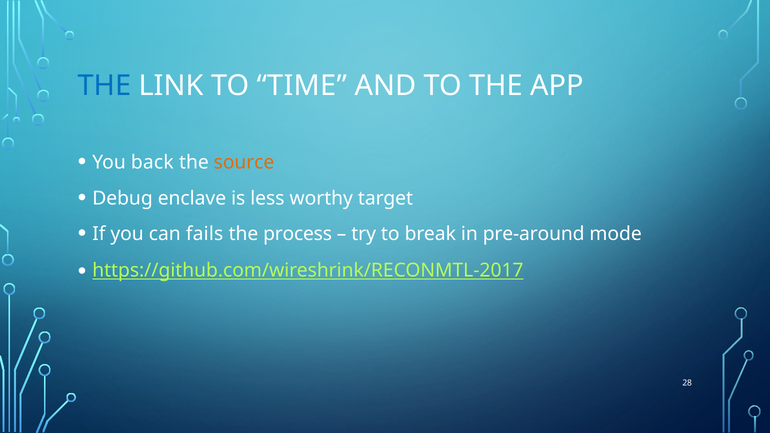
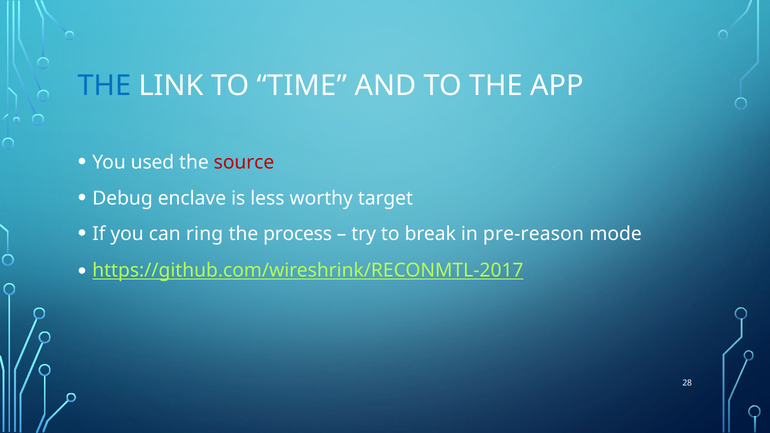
back: back -> used (152, 162)
source colour: orange -> red (244, 162)
fails: fails -> ring (205, 234)
pre-around: pre-around -> pre-reason (533, 234)
